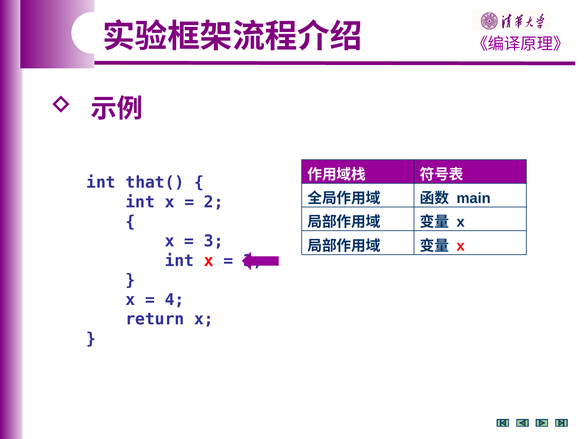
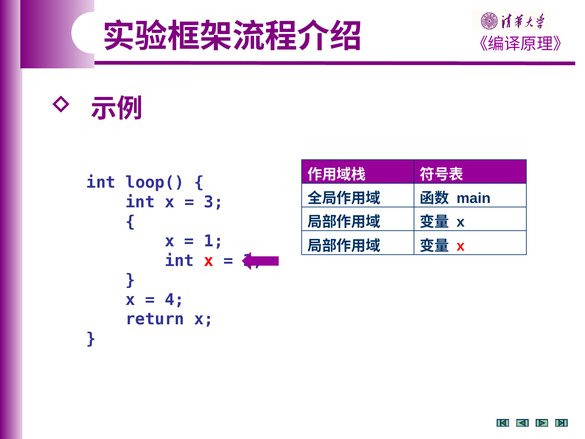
that(: that( -> loop( (155, 183)
2: 2 -> 3 (214, 202)
3: 3 -> 1 (214, 241)
